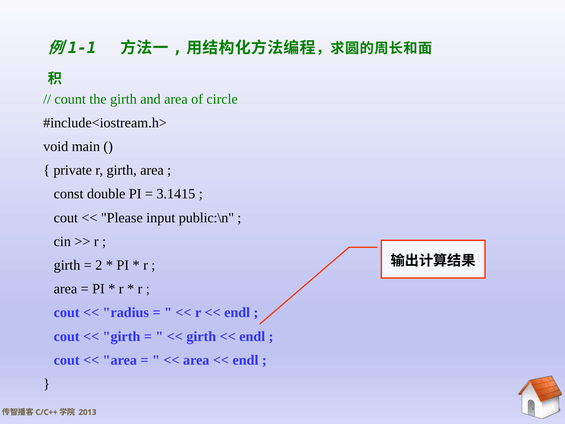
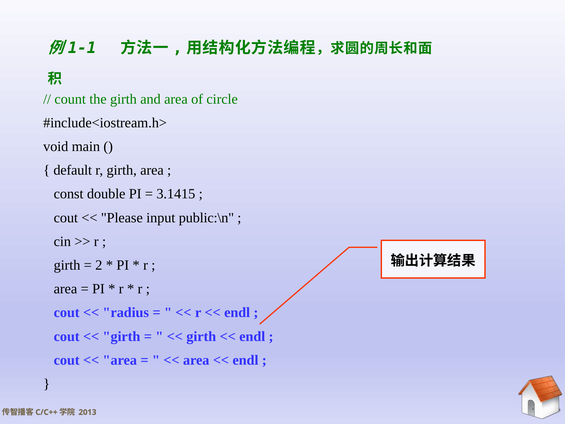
private: private -> default (73, 170)
